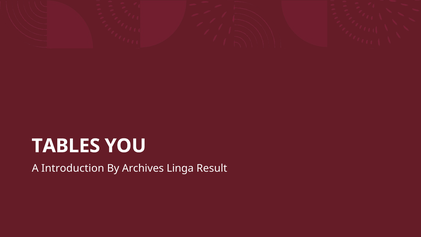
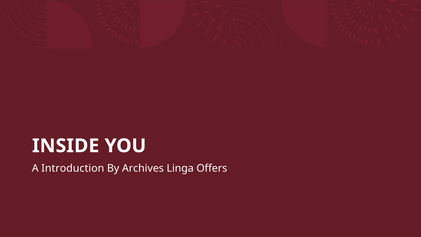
TABLES: TABLES -> INSIDE (66, 146)
Result: Result -> Offers (212, 168)
